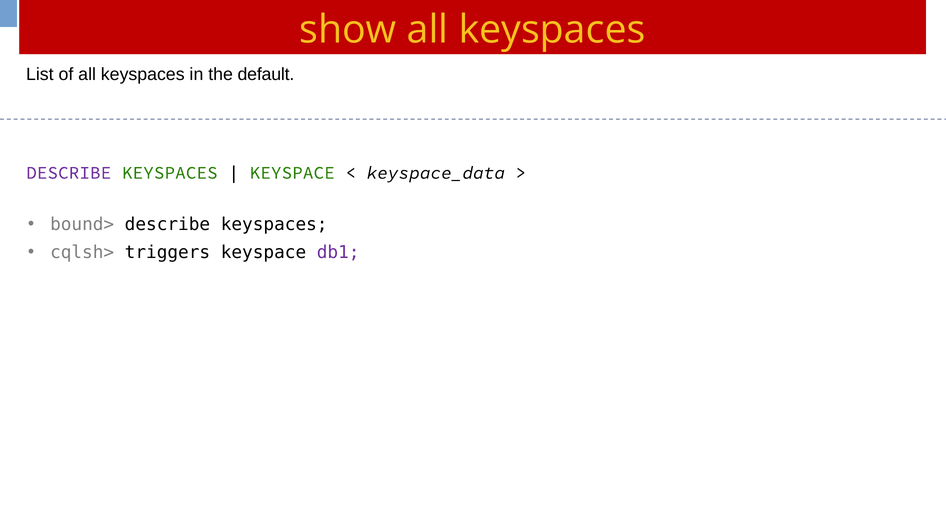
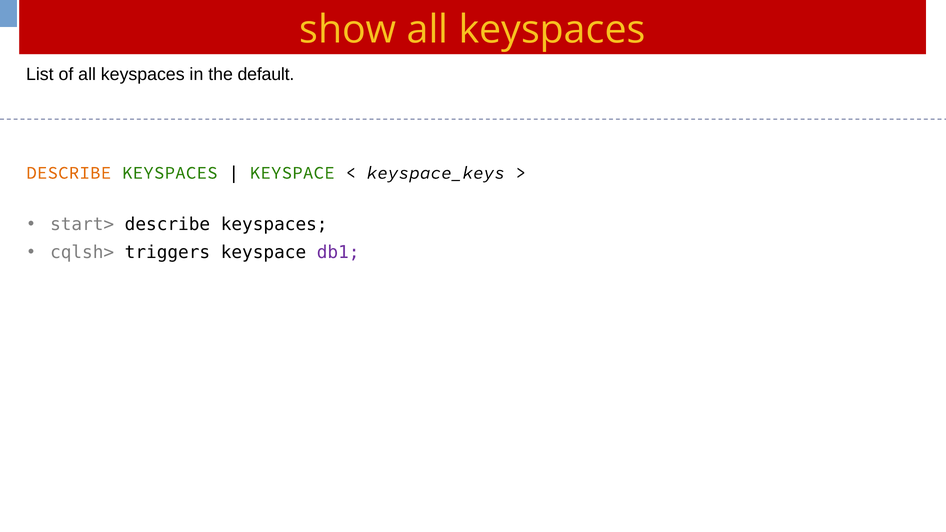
DESCRIBE colour: purple -> orange (69, 173)
keyspace_data: keyspace_data -> keyspace_keys (436, 173)
bound>: bound> -> start> (82, 224)
